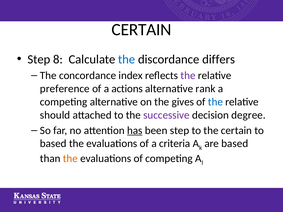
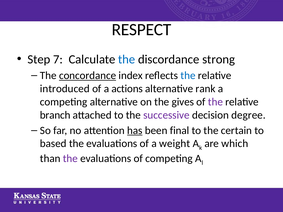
CERTAIN: CERTAIN -> RESPECT (142, 30)
8: 8 -> 7 (58, 59)
differs: differs -> strong (219, 59)
concordance underline: none -> present (88, 76)
the colour: purple -> blue (188, 76)
preference: preference -> introduced (65, 89)
the colour: blue -> purple (215, 102)
should: should -> branch (55, 115)
been step: step -> final (180, 131)
criteria: criteria -> weight (175, 144)
are based: based -> which (235, 144)
the colour: orange -> purple (70, 159)
